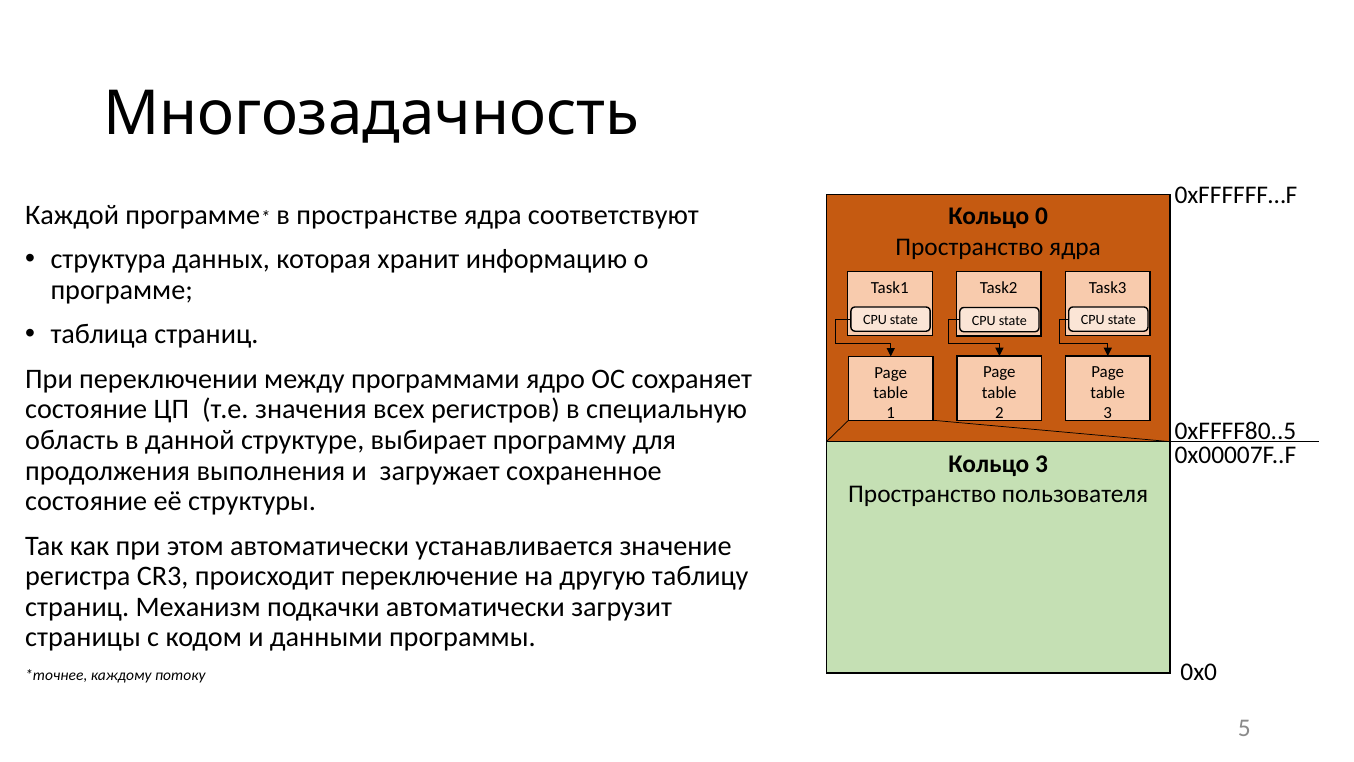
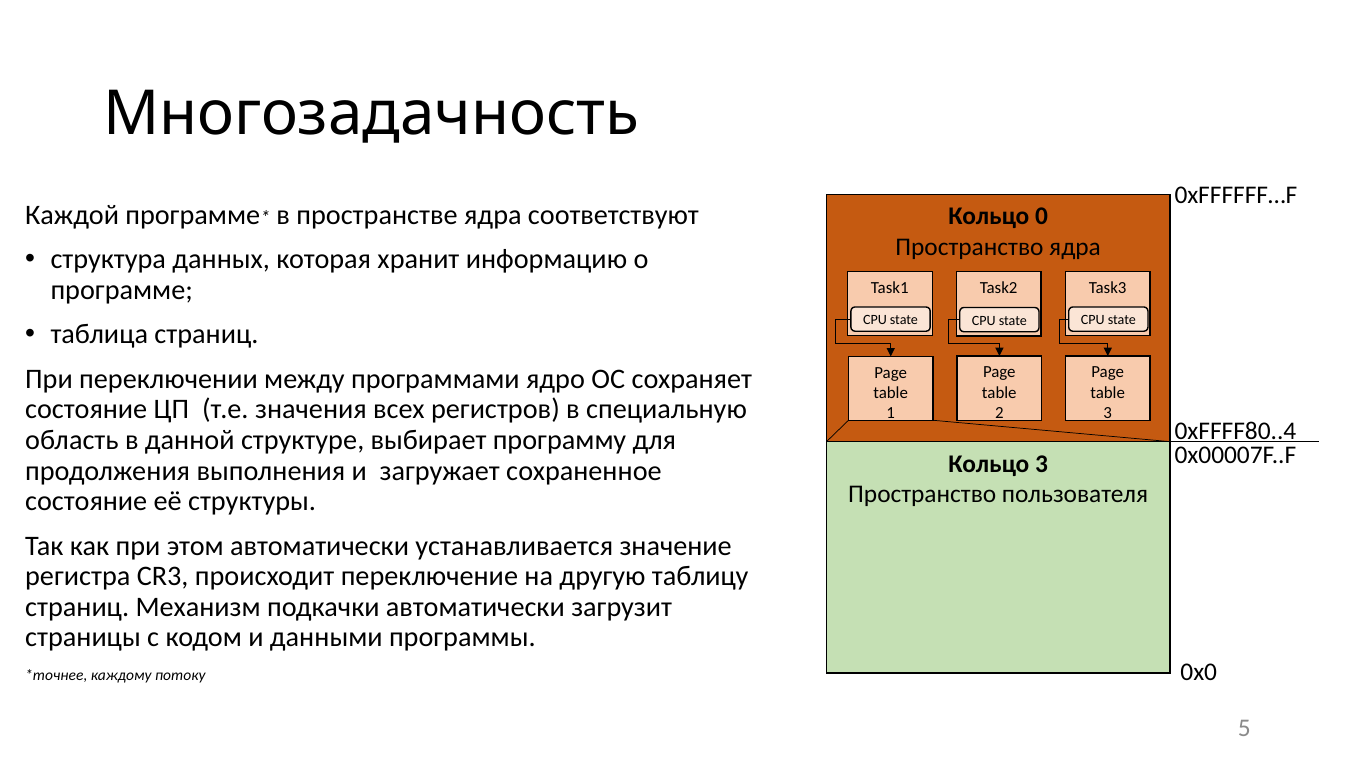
0xFFFF80..5: 0xFFFF80..5 -> 0xFFFF80..4 (1235, 430)
